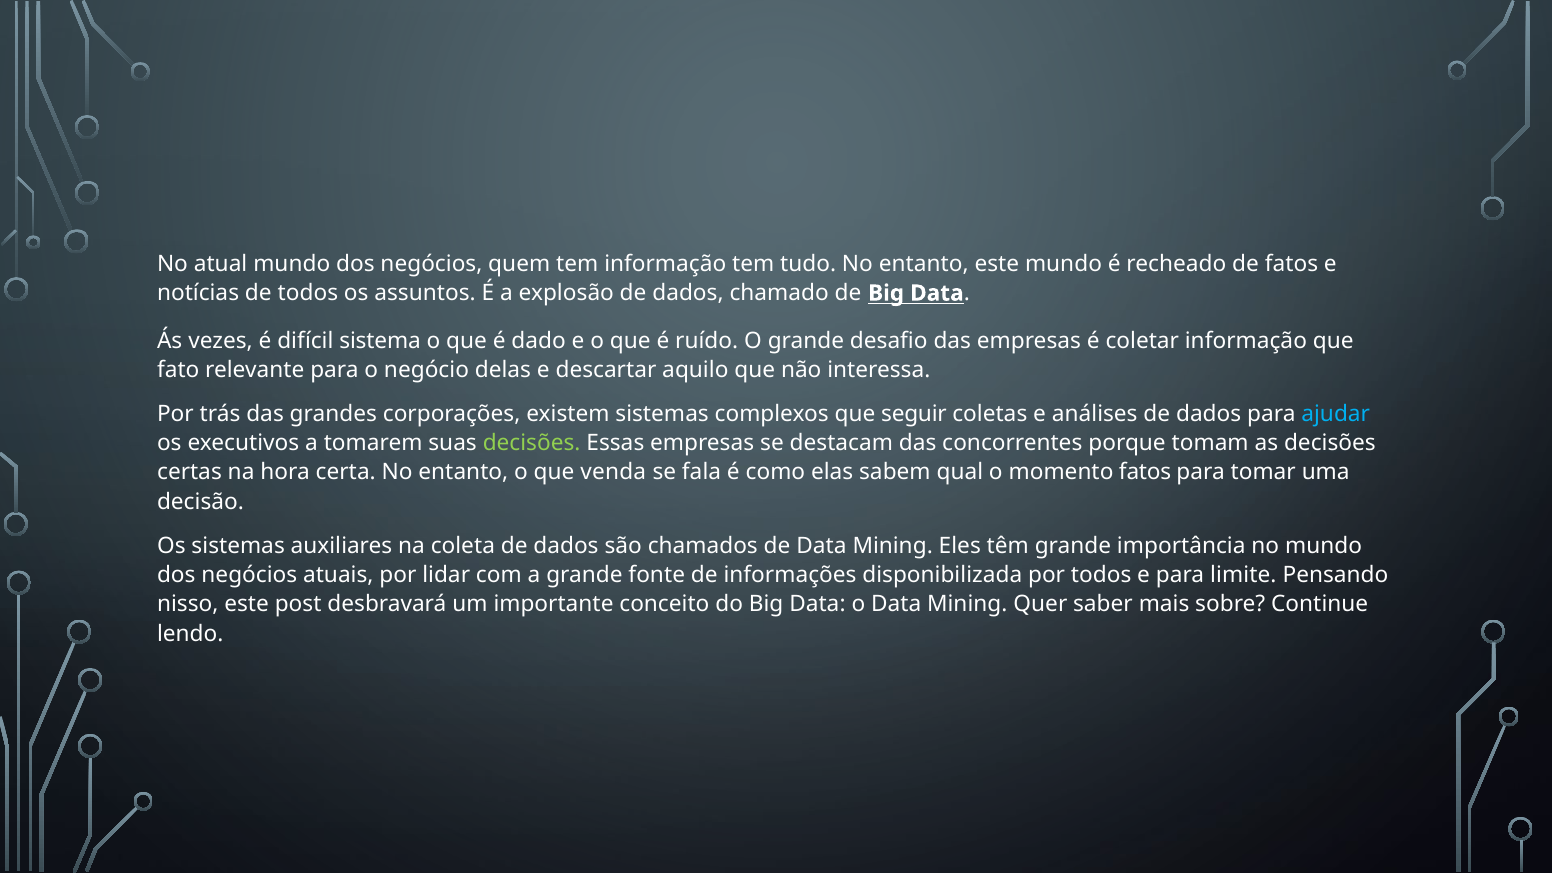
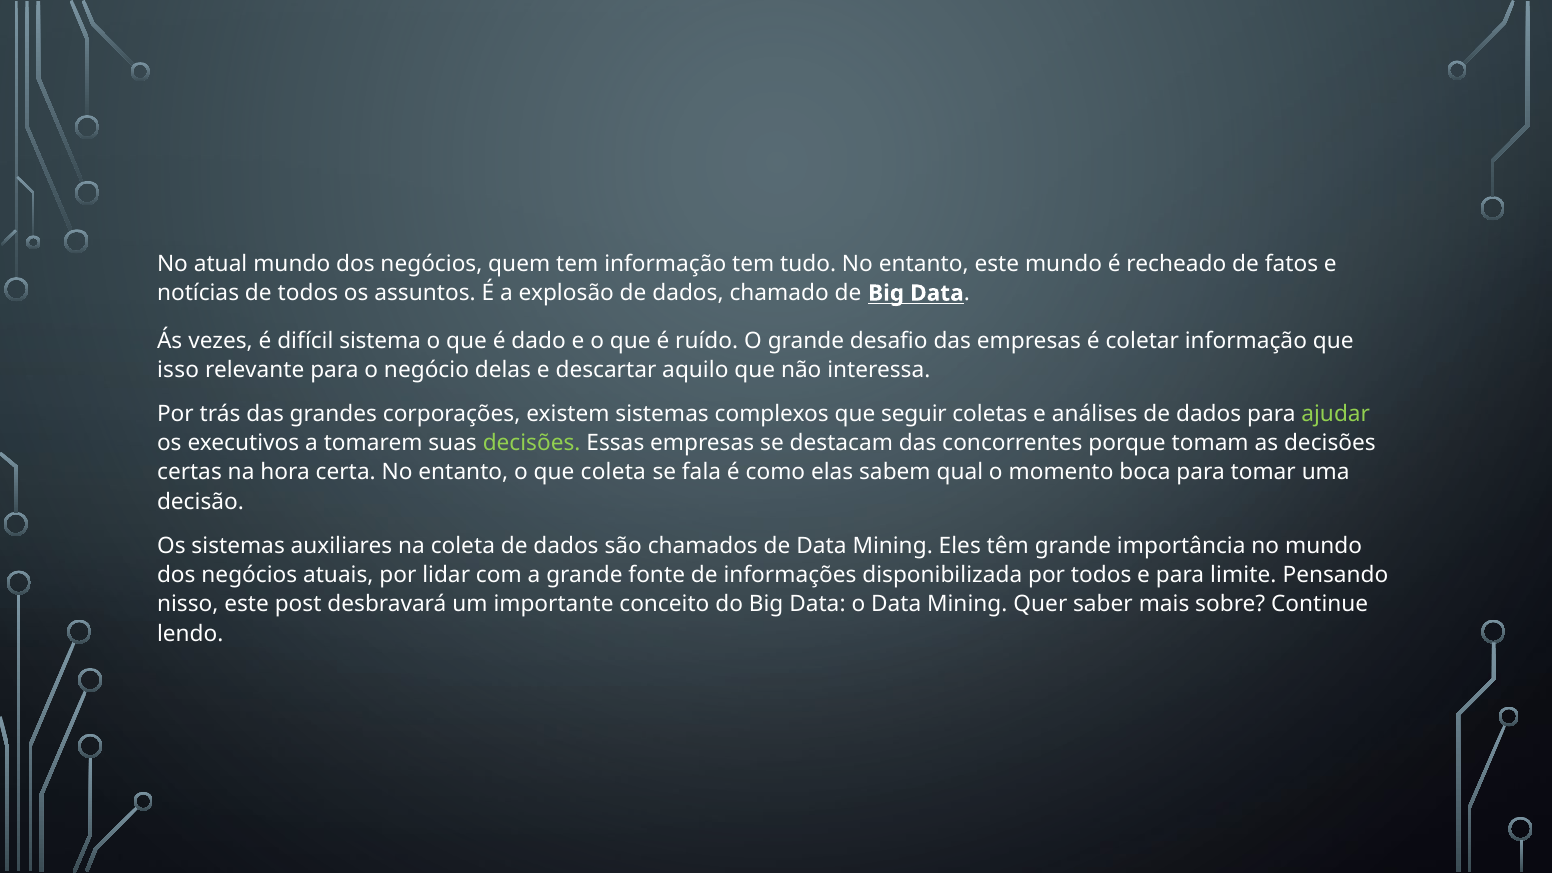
fato: fato -> isso (178, 370)
ajudar colour: light blue -> light green (1336, 414)
que venda: venda -> coleta (613, 473)
momento fatos: fatos -> boca (1145, 473)
